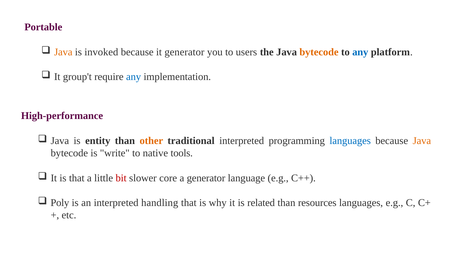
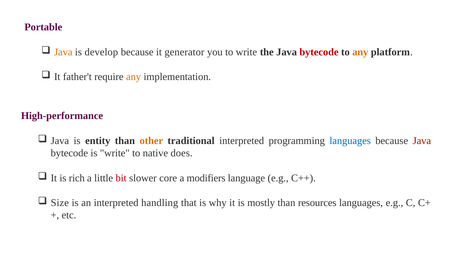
invoked: invoked -> develop (101, 52)
to users: users -> write (246, 52)
bytecode colour: orange -> red (319, 52)
any colour: blue -> orange (360, 52)
group't: group't -> father't (77, 77)
any colour: blue -> orange (134, 77)
Java colour: orange -> red (422, 141)
tools: tools -> does (182, 153)
is that: that -> rich (77, 178)
a generator: generator -> modifiers (206, 178)
Poly: Poly -> Size (60, 203)
related: related -> mostly (261, 203)
